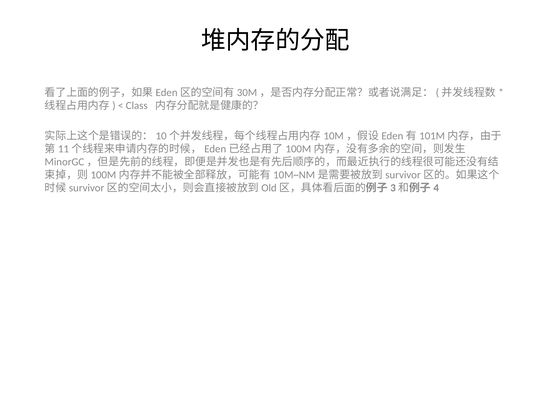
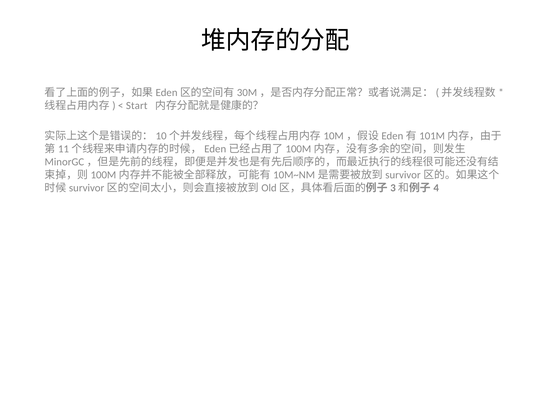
Class: Class -> Start (137, 106)
